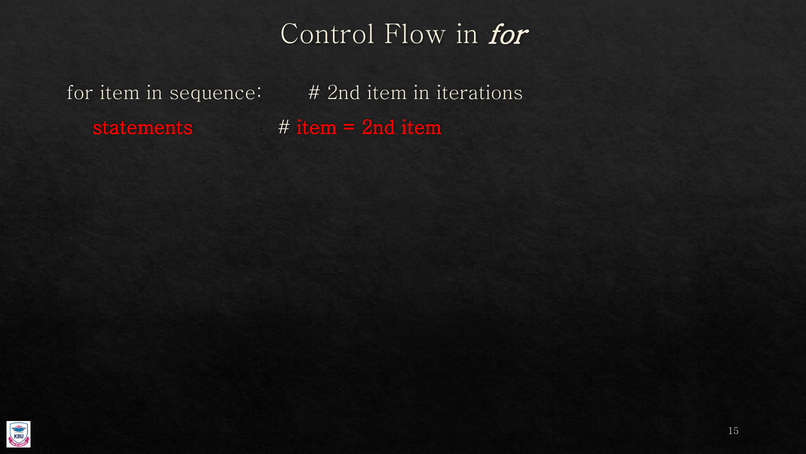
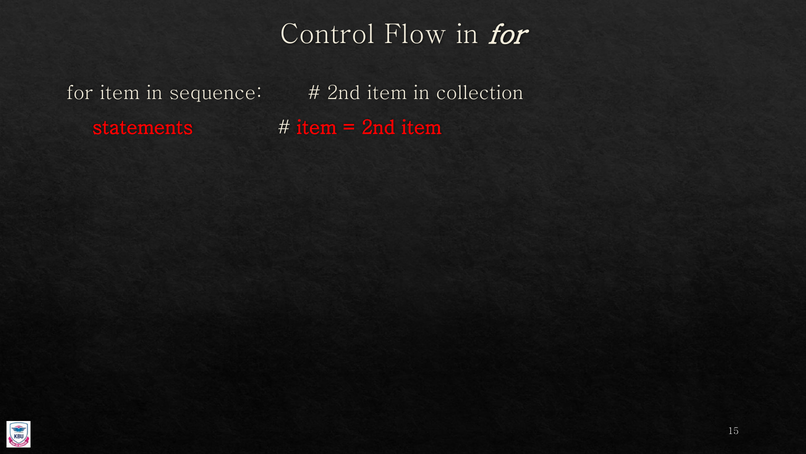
iterations: iterations -> collection (480, 93)
